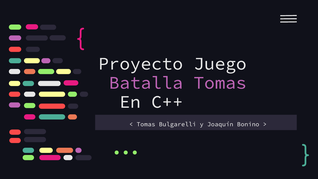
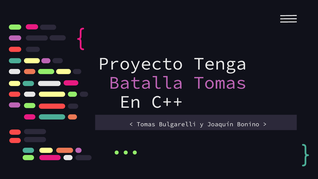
Juego: Juego -> Tenga (220, 64)
